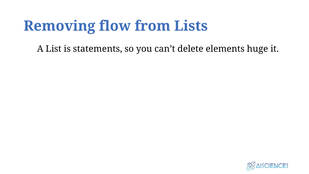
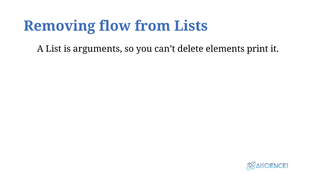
statements: statements -> arguments (98, 49)
huge: huge -> print (258, 49)
